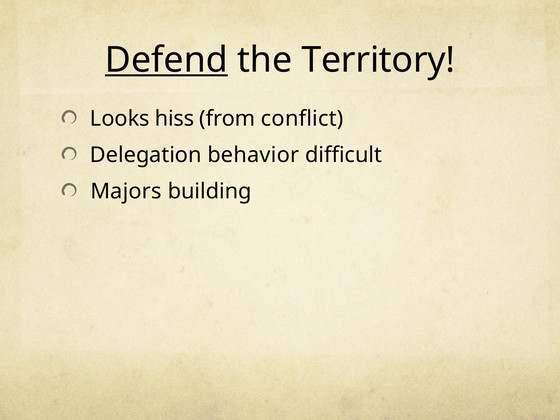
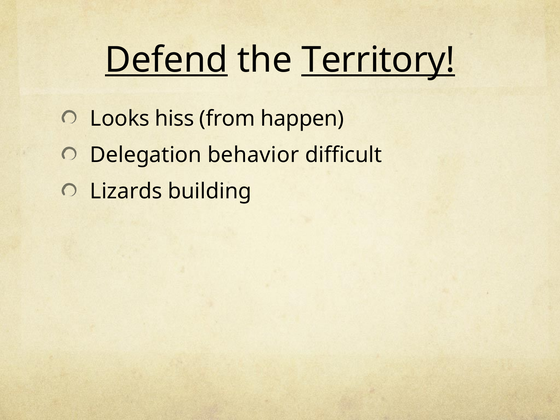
Territory underline: none -> present (378, 60)
conflict: conflict -> happen (302, 119)
Majors: Majors -> Lizards (126, 191)
